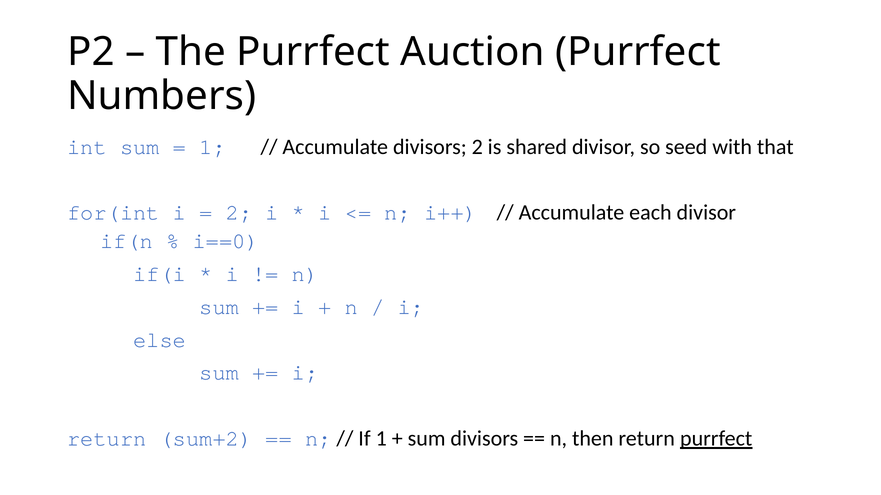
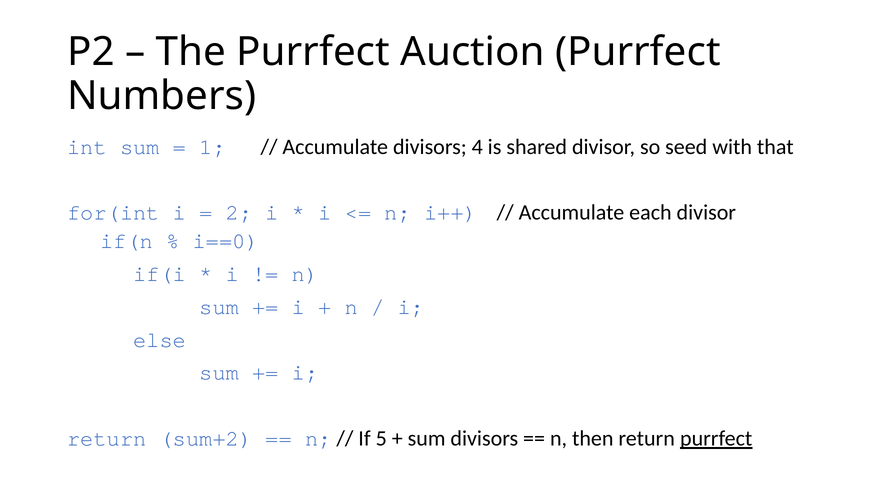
divisors 2: 2 -> 4 (477, 147)
If 1: 1 -> 5 (381, 439)
